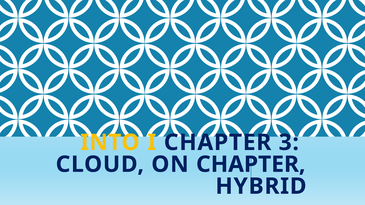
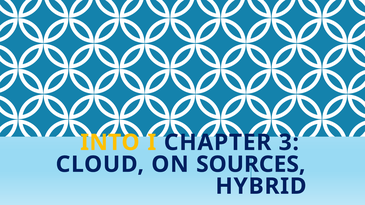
ON CHAPTER: CHAPTER -> SOURCES (251, 165)
